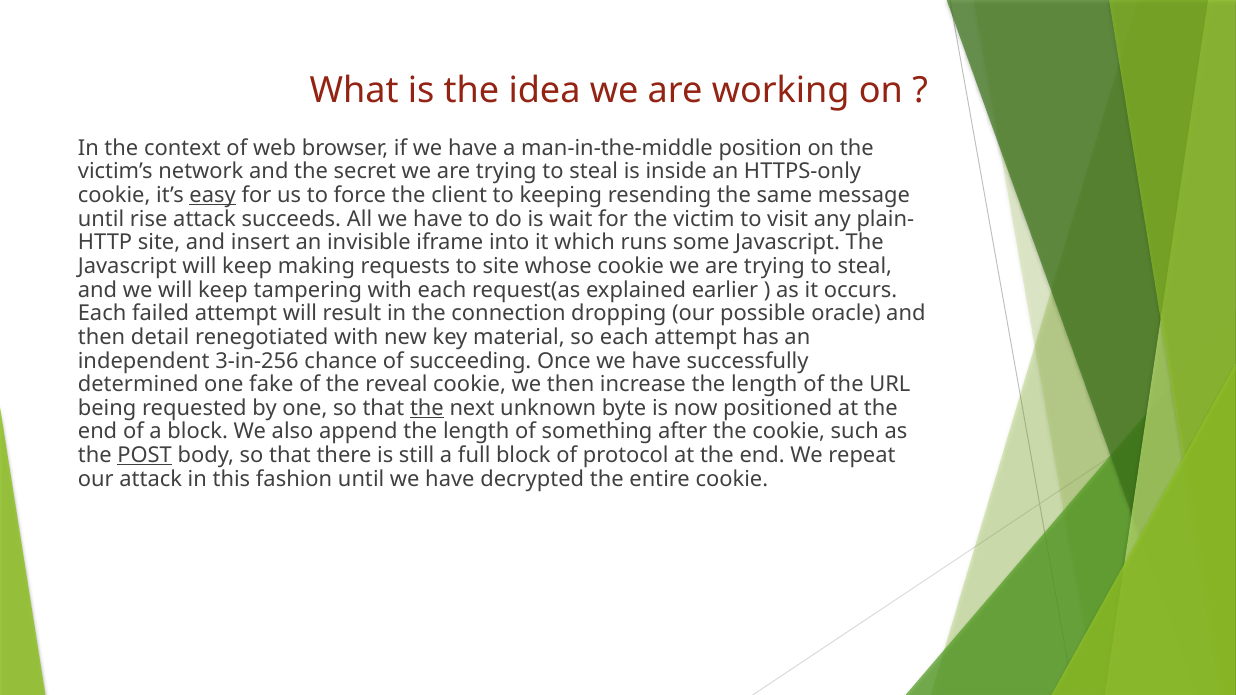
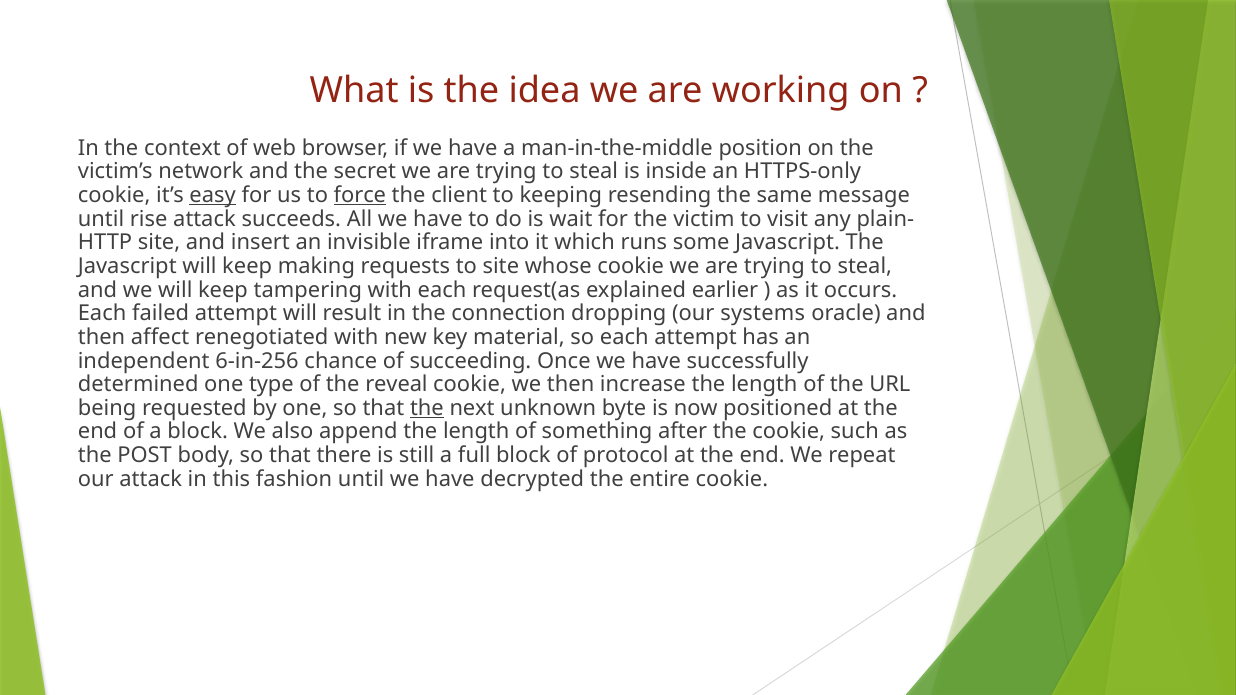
force underline: none -> present (360, 195)
possible: possible -> systems (763, 314)
detail: detail -> affect (160, 337)
3-in-256: 3-in-256 -> 6-in-256 (257, 361)
fake: fake -> type (271, 385)
POST underline: present -> none (145, 456)
